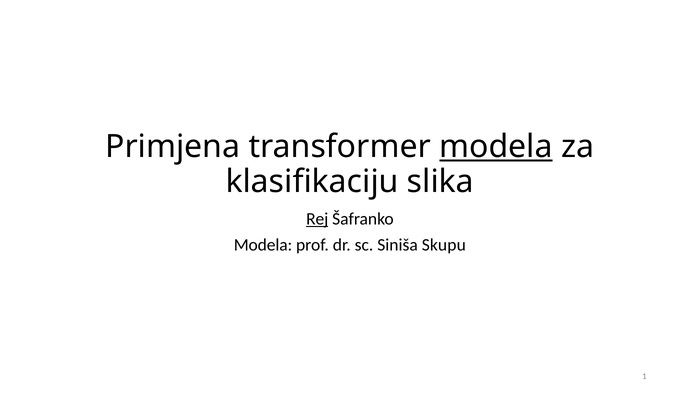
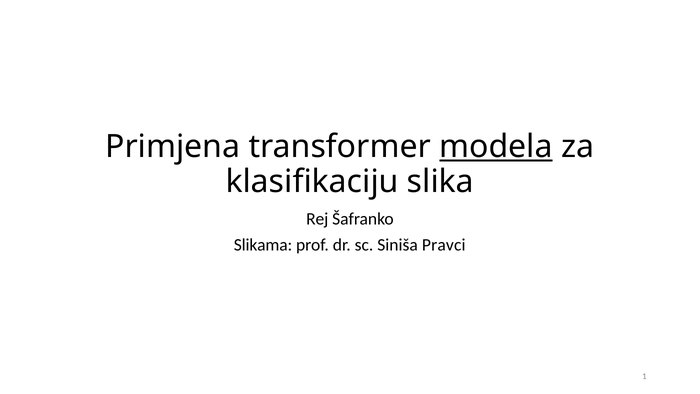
Rej underline: present -> none (317, 219)
Modela: Modela -> Slikama (263, 245)
Skupu: Skupu -> Pravci (444, 245)
